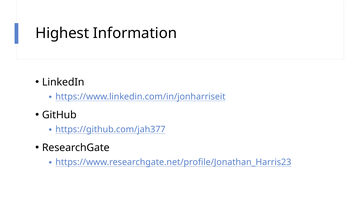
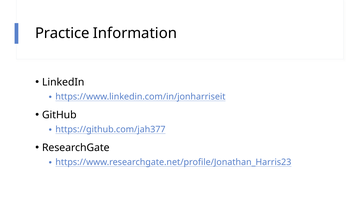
Highest: Highest -> Practice (62, 33)
